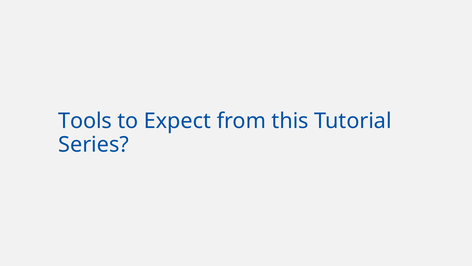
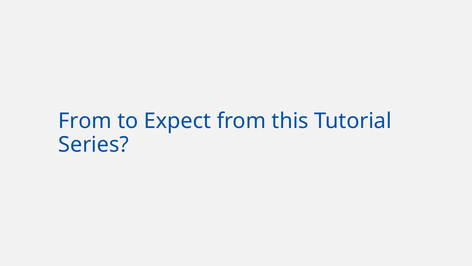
Tools: Tools -> From (85, 121)
